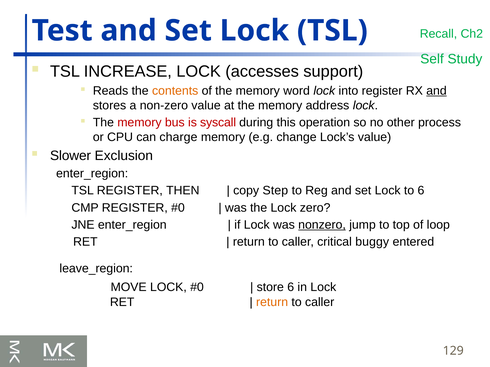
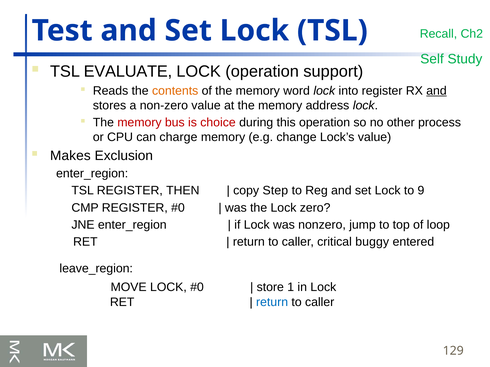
INCREASE: INCREASE -> EVALUATE (128, 72)
LOCK accesses: accesses -> operation (262, 72)
syscall: syscall -> choice (218, 123)
Slower: Slower -> Makes (70, 156)
to 6: 6 -> 9 (421, 191)
nonzero underline: present -> none (322, 225)
store 6: 6 -> 1 (291, 288)
return colour: orange -> blue (272, 302)
